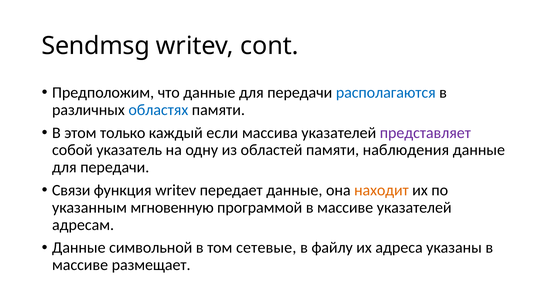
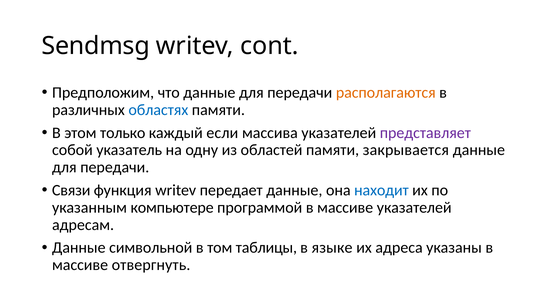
располагаются colour: blue -> orange (386, 93)
наблюдения: наблюдения -> закрывается (406, 150)
находит colour: orange -> blue (381, 190)
мгновенную: мгновенную -> компьютере (172, 208)
сетевые: сетевые -> таблицы (266, 248)
файлу: файлу -> языке (332, 248)
размещает: размещает -> отвергнуть (151, 265)
